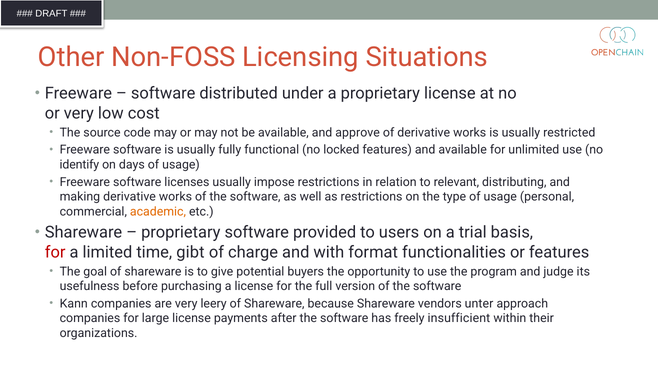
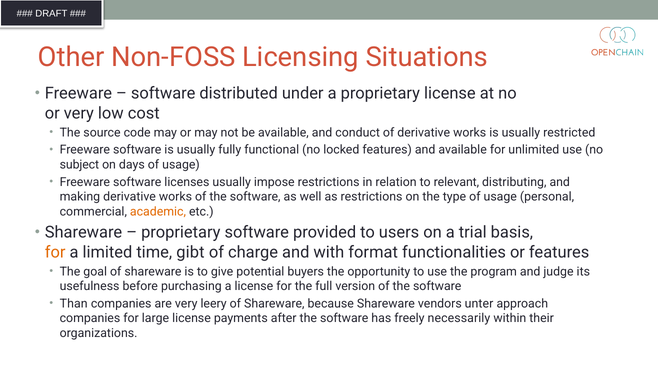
approve: approve -> conduct (358, 133)
identify: identify -> subject (79, 165)
for colour: red -> orange (55, 252)
Kann: Kann -> Than (74, 304)
insufficient: insufficient -> necessarily (459, 319)
